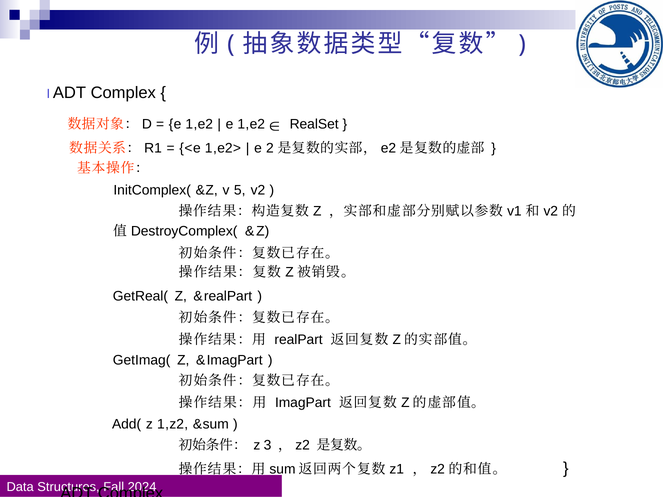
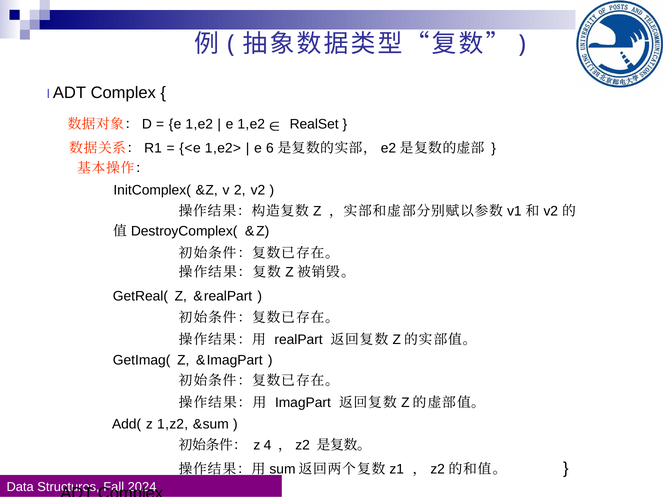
2: 2 -> 6 (270, 148)
5: 5 -> 2 (240, 190)
3: 3 -> 4 (268, 445)
